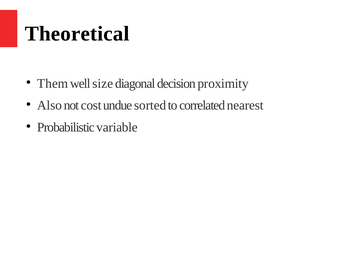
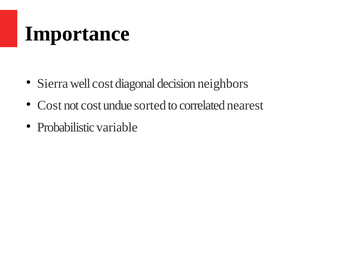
Theoretical: Theoretical -> Importance (77, 34)
Them: Them -> Sierra (53, 83)
well size: size -> cost (103, 83)
proximity: proximity -> neighbors (223, 83)
Also: Also -> Cost (50, 105)
